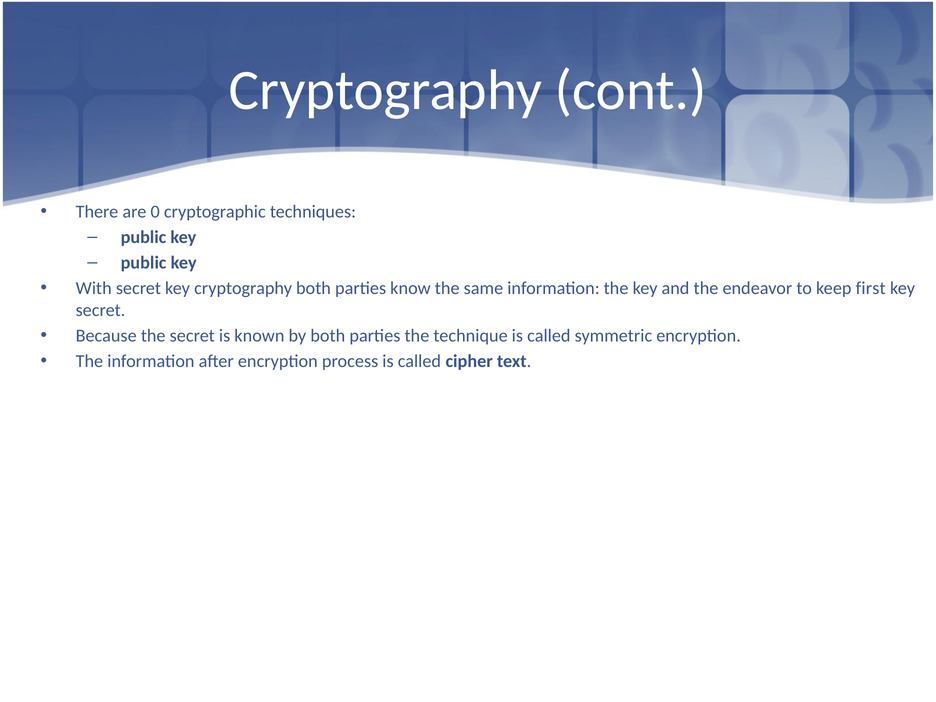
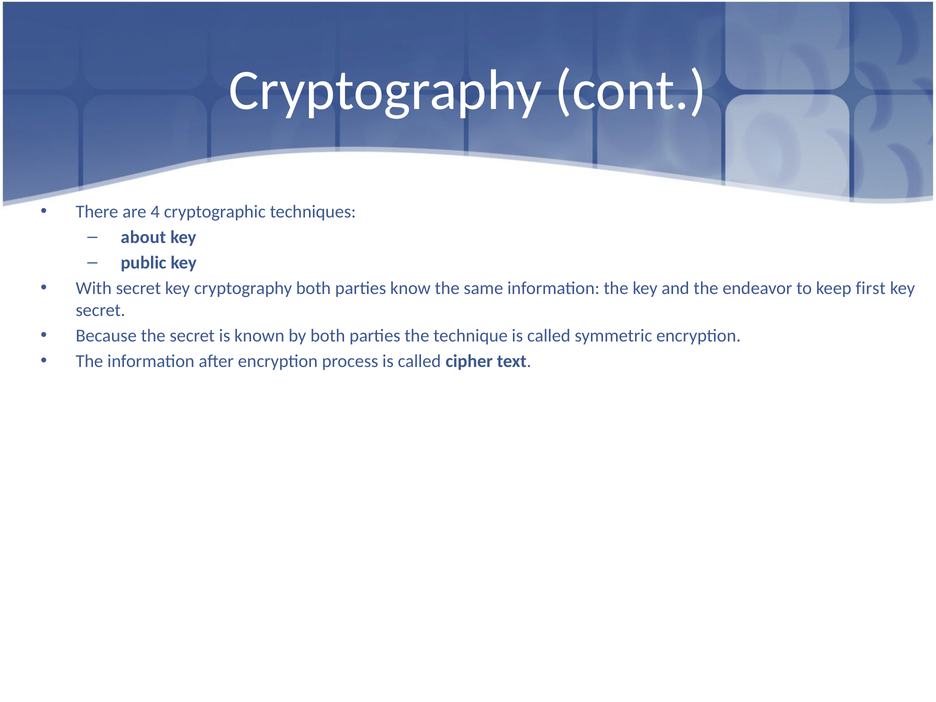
0: 0 -> 4 (155, 212)
public: public -> about (143, 237)
